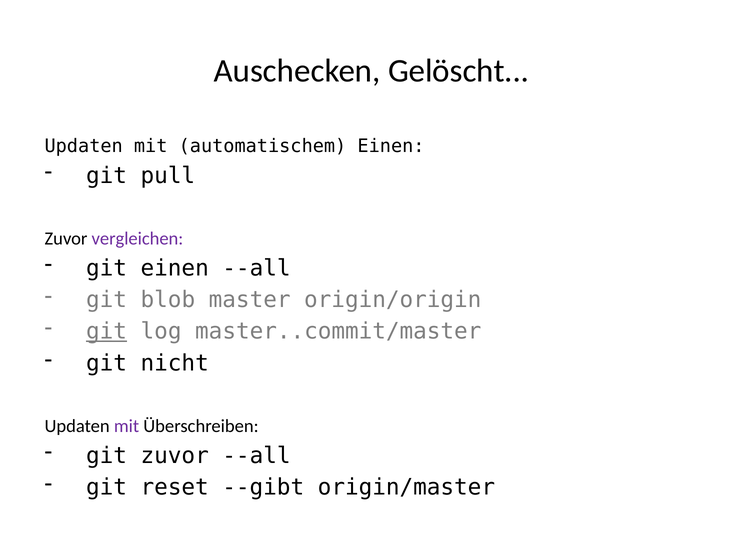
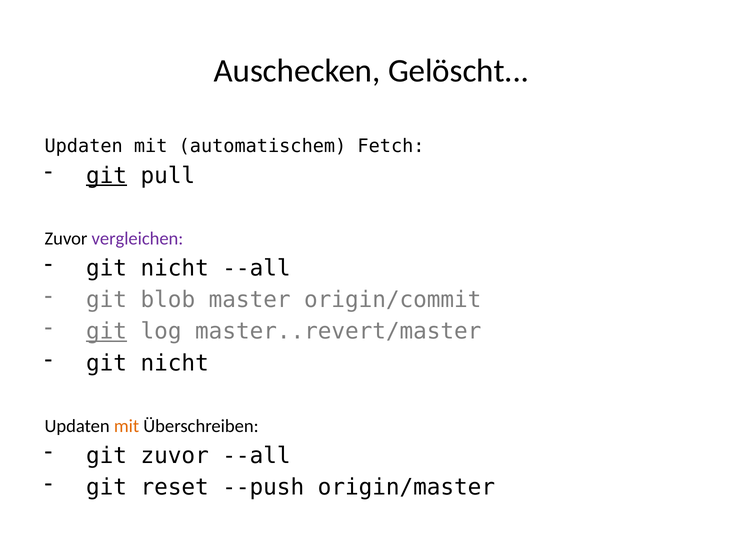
automatischem Einen: Einen -> Fetch (391, 146)
git underline: none -> present (107, 176)
einen: einen -> nicht (175, 268)
origin/origin: origin/origin -> origin/commit (393, 300)
master..commit/master: master..commit/master -> master..revert/master (338, 332)
mit colour: purple -> orange (127, 426)
--gibt: --gibt -> --push (263, 488)
